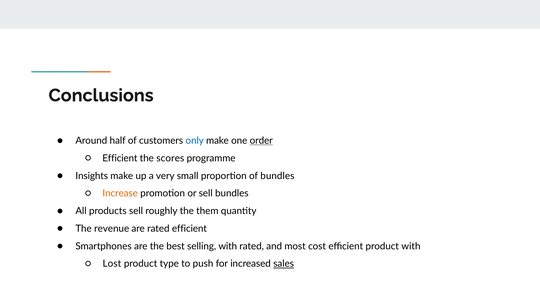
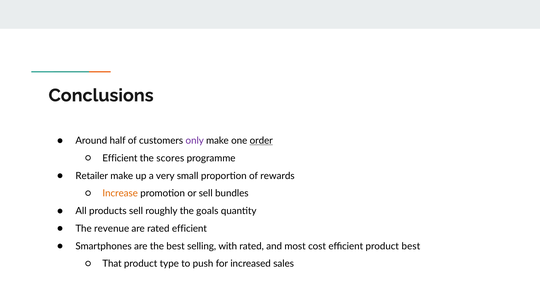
only colour: blue -> purple (195, 141)
Insights: Insights -> Retailer (92, 176)
of bundles: bundles -> rewards (277, 176)
them: them -> goals (207, 211)
product with: with -> best (411, 246)
Lost: Lost -> That (112, 263)
sales underline: present -> none (284, 263)
